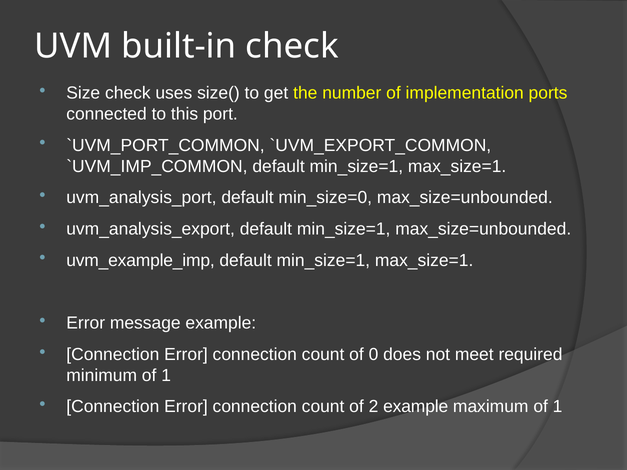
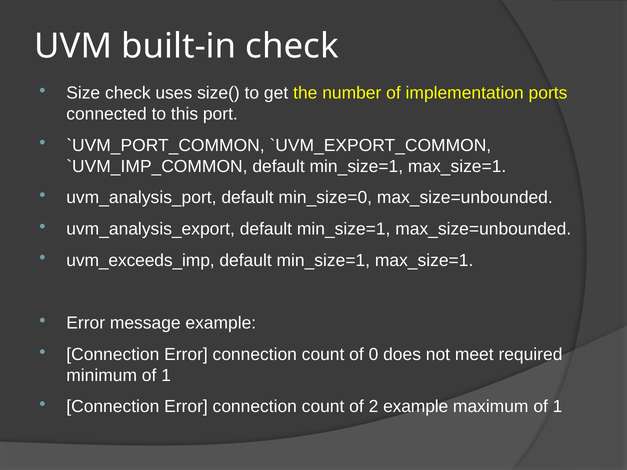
uvm_example_imp: uvm_example_imp -> uvm_exceeds_imp (140, 261)
